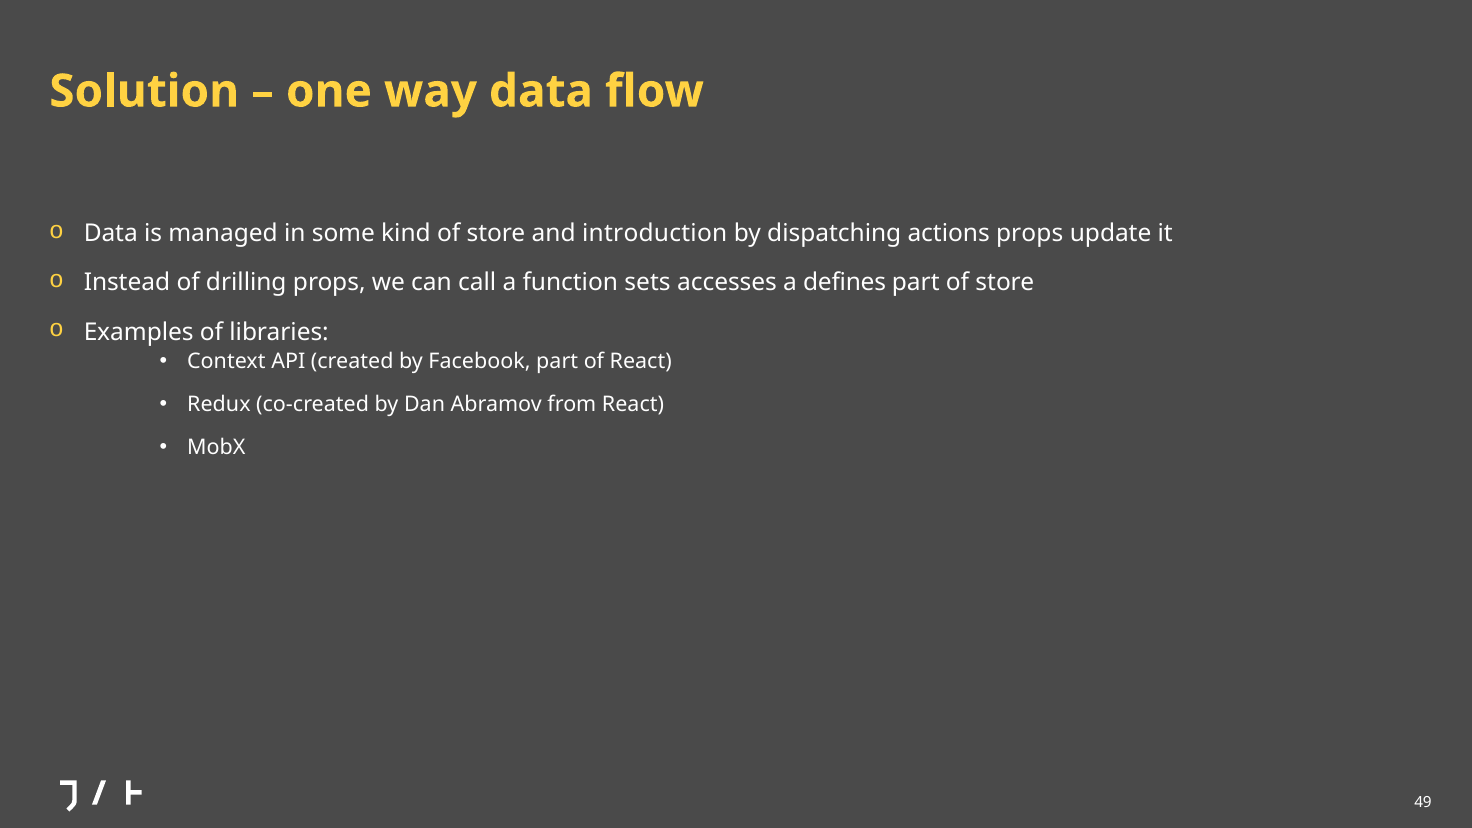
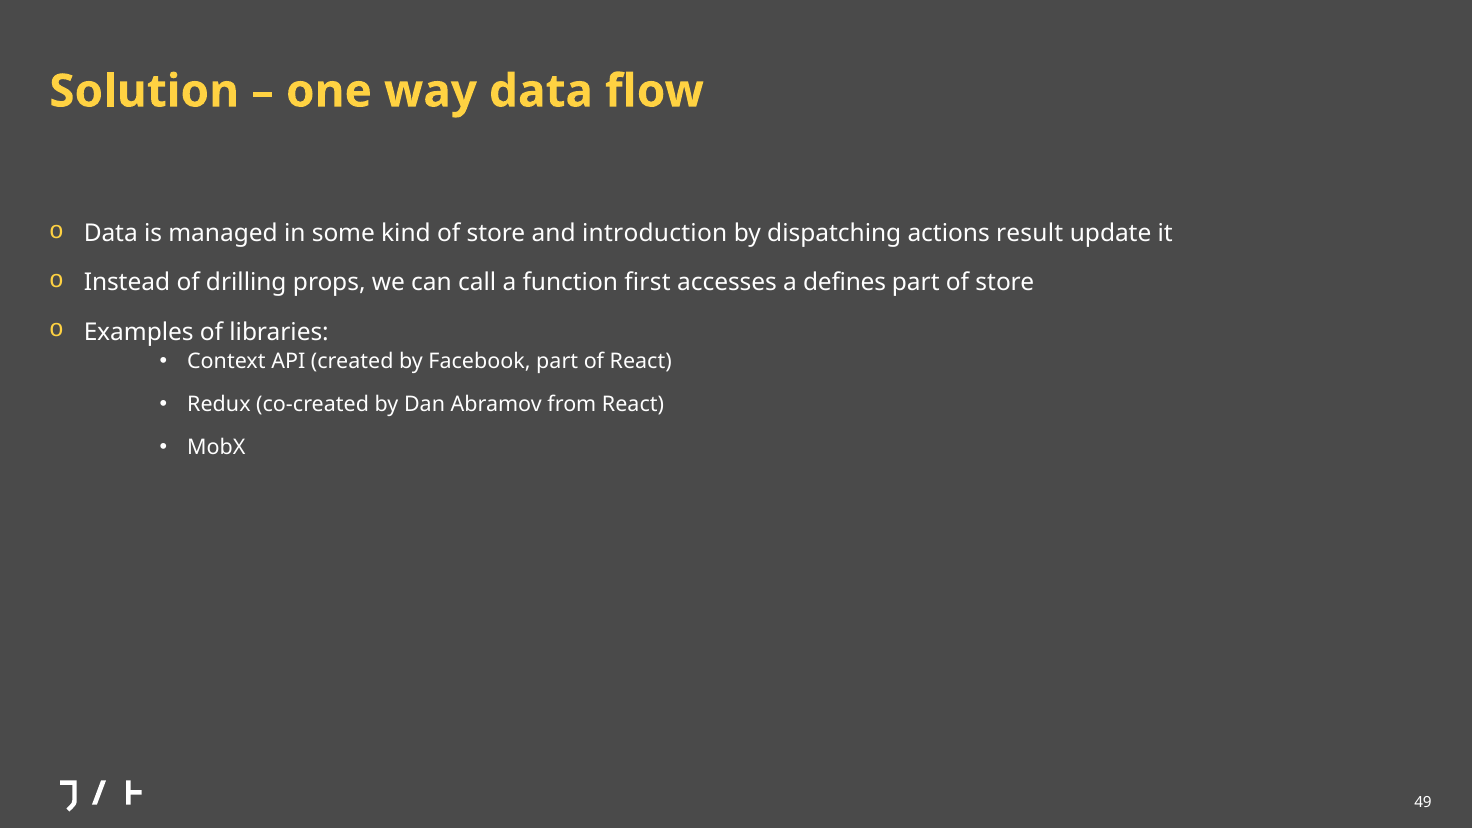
actions props: props -> result (1030, 234)
sets: sets -> first (647, 283)
